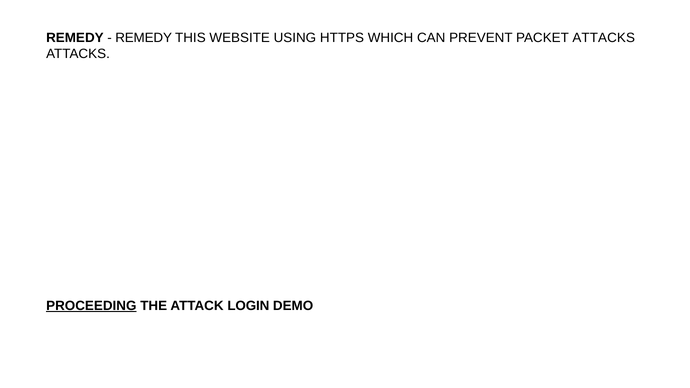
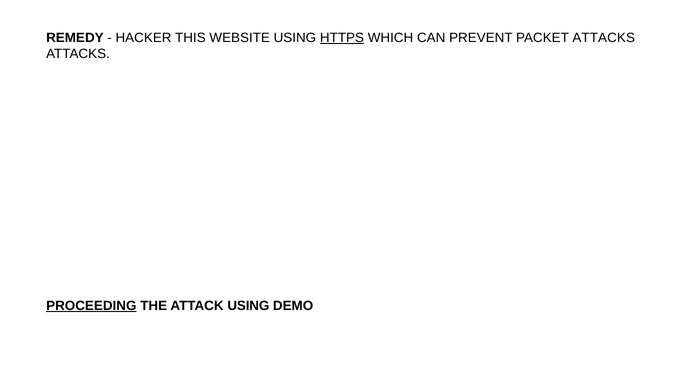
REMEDY: REMEDY -> HACKER (144, 38)
HTTPS underline: none -> present (342, 38)
ATTACK LOGIN: LOGIN -> USING (248, 306)
